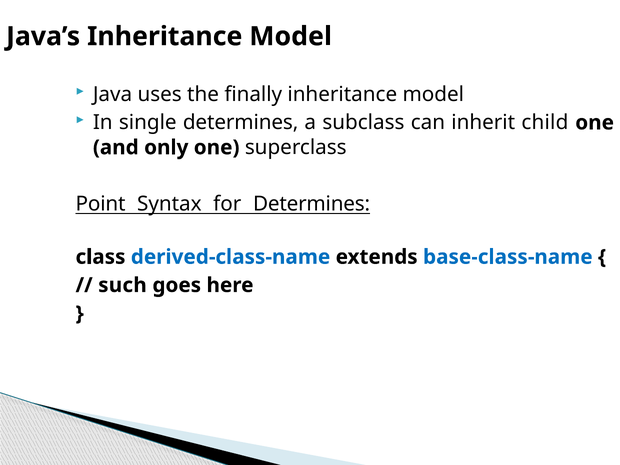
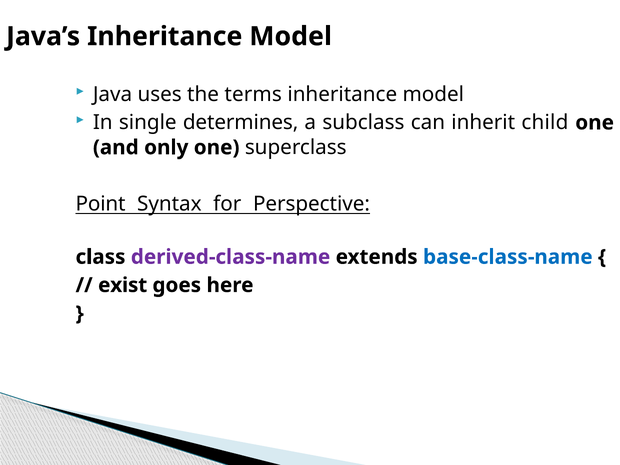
finally: finally -> terms (253, 94)
for Determines: Determines -> Perspective (311, 204)
derived-class-name colour: blue -> purple (231, 257)
such: such -> exist (123, 285)
